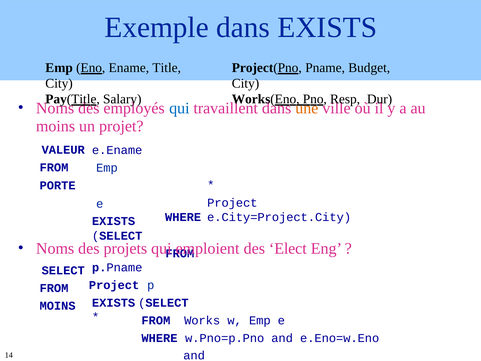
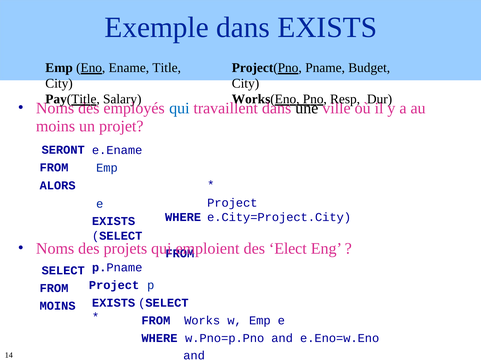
une colour: orange -> black (307, 108)
VALEUR: VALEUR -> SERONT (63, 150)
PORTE: PORTE -> ALORS (58, 185)
